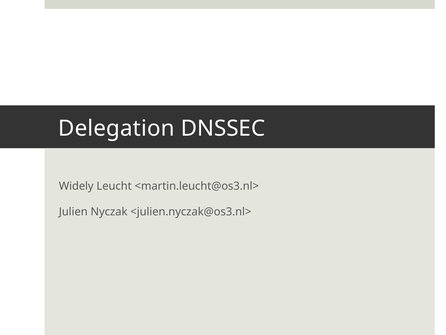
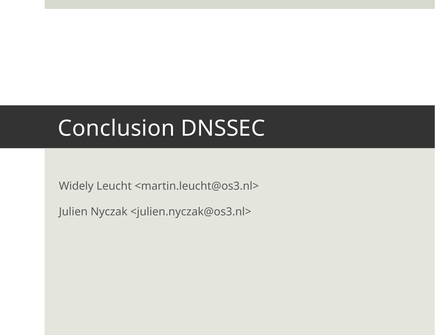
Delegation: Delegation -> Conclusion (116, 128)
